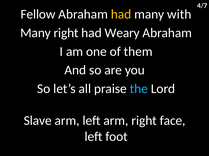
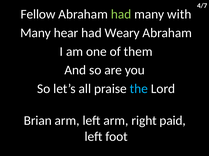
had colour: yellow -> light green (121, 14)
Many right: right -> hear (66, 33)
Slave: Slave -> Brian (38, 121)
face: face -> paid (173, 121)
